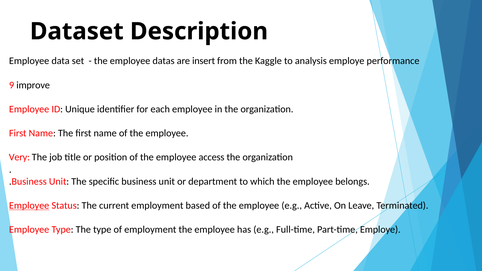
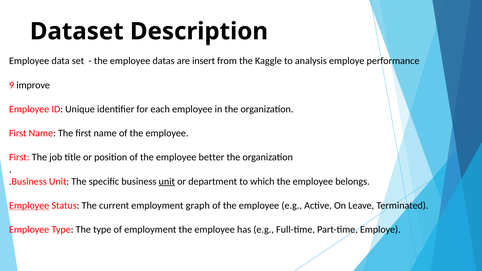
Very: Very -> First (19, 157)
access: access -> better (211, 157)
unit underline: none -> present (167, 182)
based: based -> graph (198, 206)
